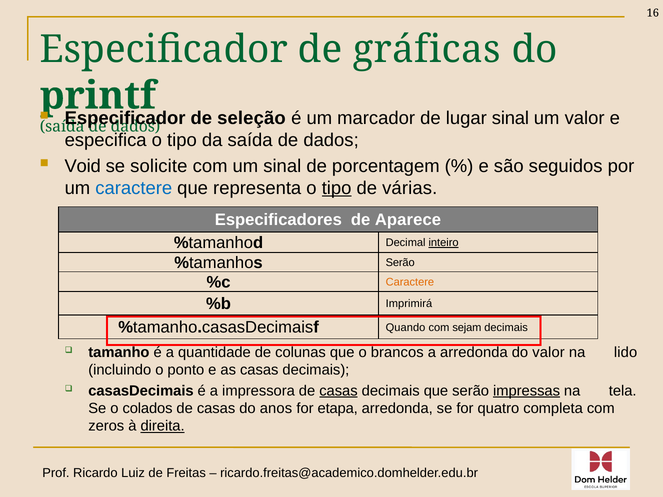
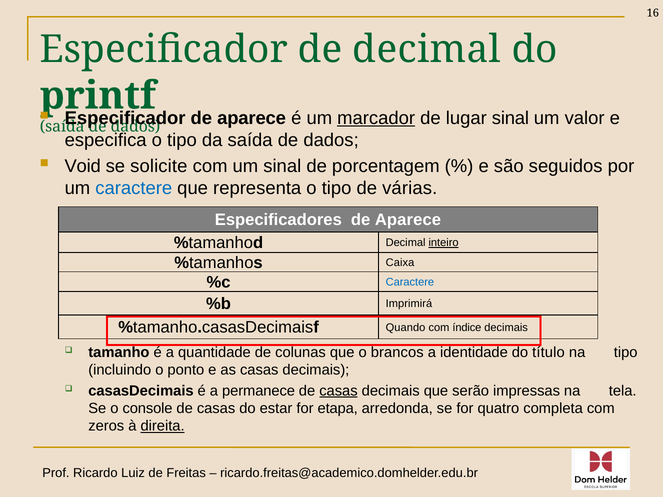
de gráficas: gráficas -> decimal (427, 49)
seleção: seleção -> aparece (252, 118)
marcador underline: none -> present (376, 118)
tipo underline: present -> none (337, 188)
%tamanhos Serão: Serão -> Caixa (400, 263)
Caractere colour: orange -> blue (410, 282)
sejam: sejam -> índice (467, 328)
a arredonda: arredonda -> identidade (474, 353)
do valor: valor -> título (549, 353)
na lido: lido -> tipo (626, 353)
impressora: impressora -> permanece (259, 391)
impressas underline: present -> none (527, 391)
colados: colados -> console (148, 409)
anos: anos -> estar (276, 409)
